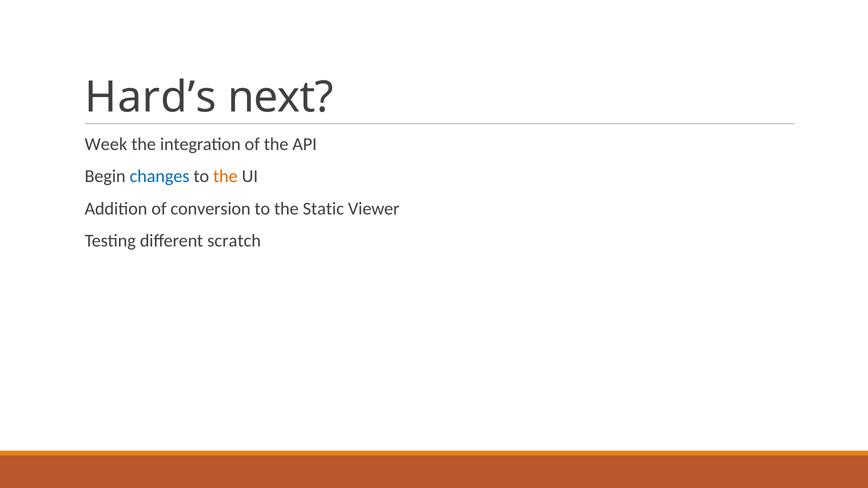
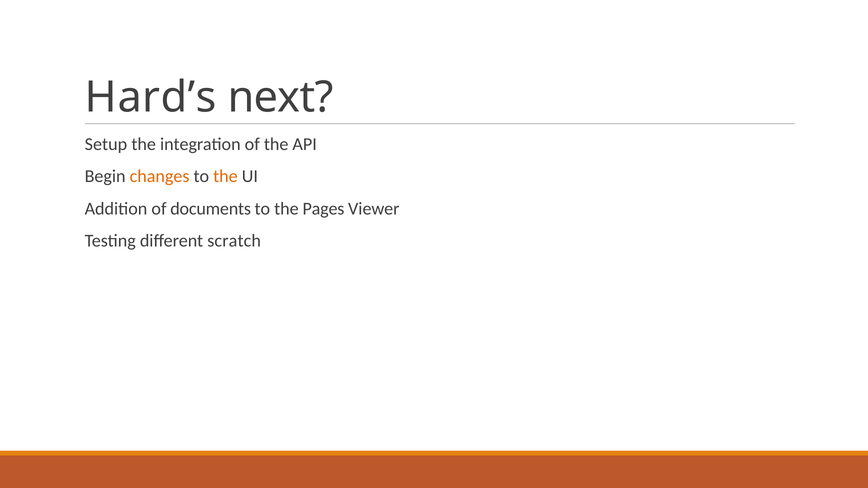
Week: Week -> Setup (106, 144)
changes colour: blue -> orange (160, 177)
conversion: conversion -> documents (211, 209)
Static: Static -> Pages (324, 209)
